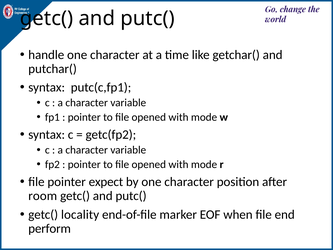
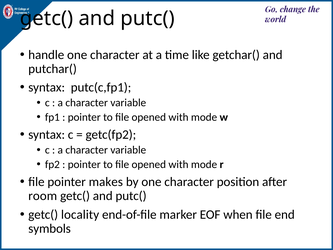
expect: expect -> makes (106, 182)
perform: perform -> symbols (50, 228)
